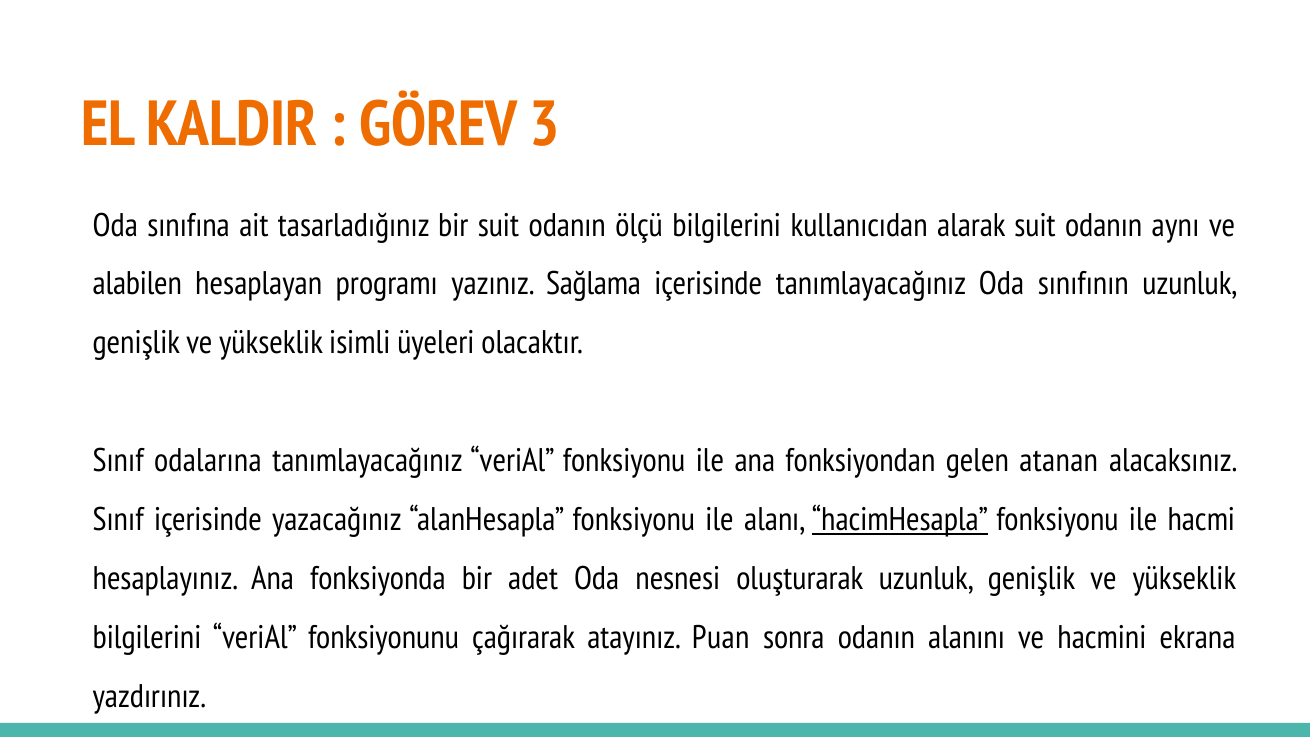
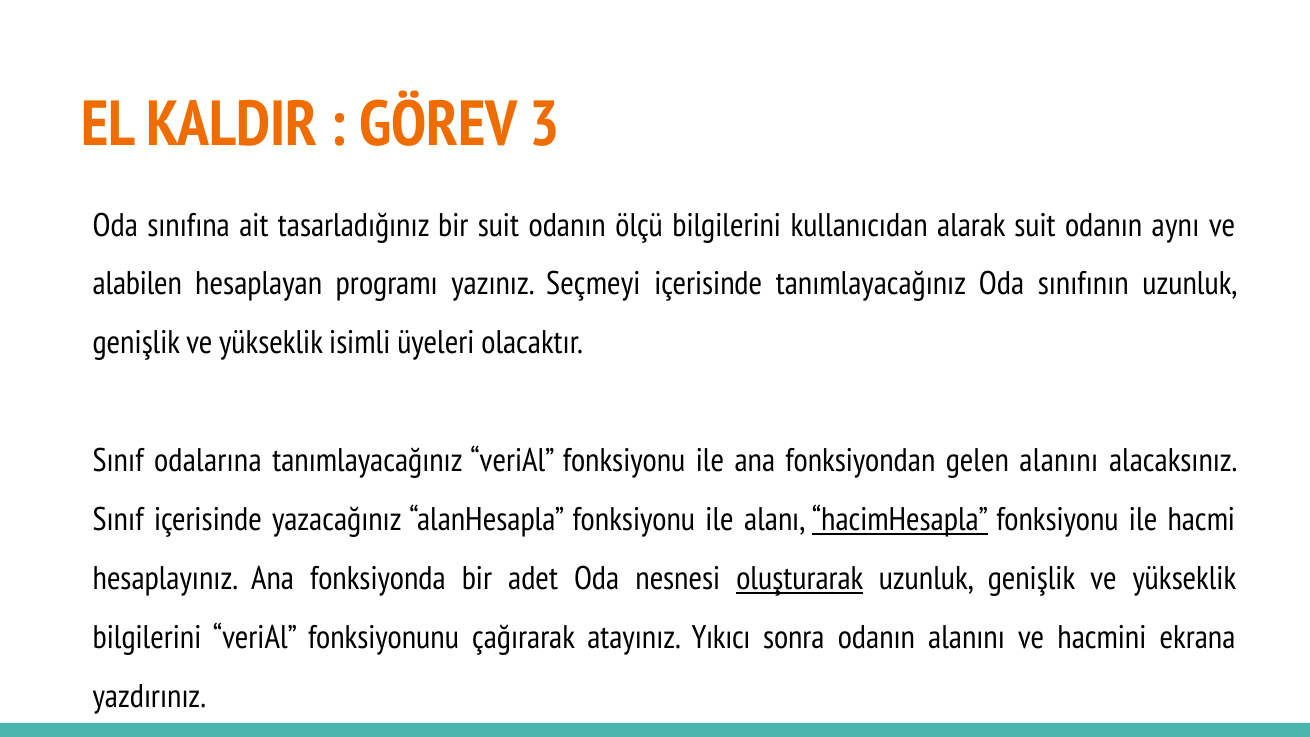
Sağlama: Sağlama -> Seçmeyi (593, 284)
gelen atanan: atanan -> alanını (1059, 461)
oluşturarak underline: none -> present (800, 579)
Puan: Puan -> Yıkıcı (721, 638)
